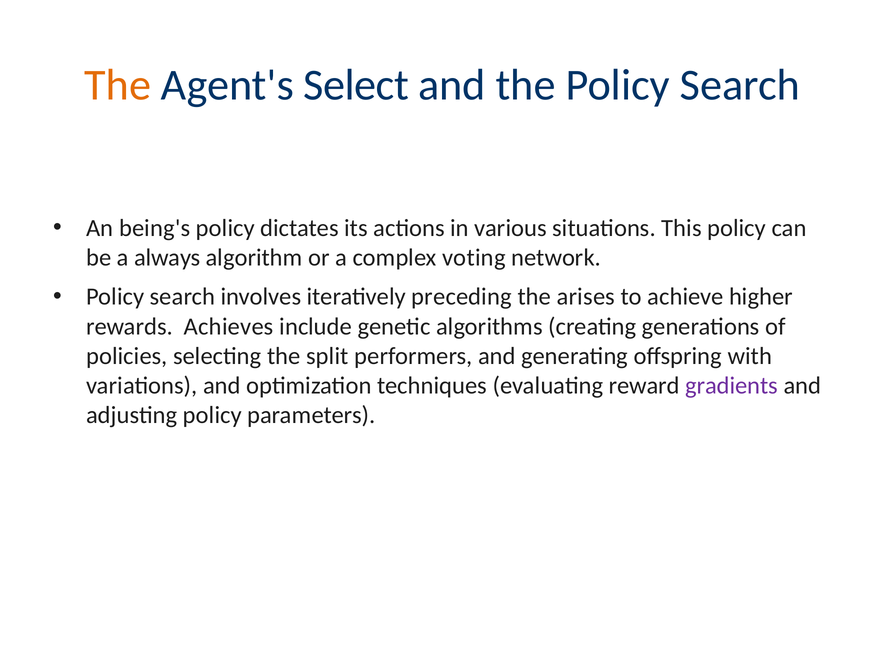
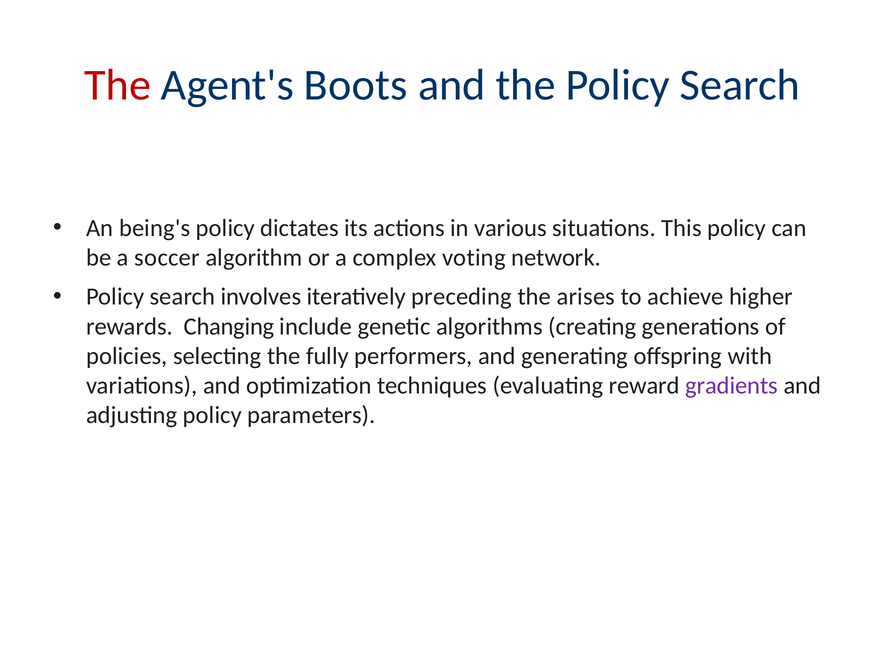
The colour: orange -> red (118, 85)
Select: Select -> Boots (356, 85)
always: always -> soccer (167, 257)
Achieves: Achieves -> Changing (229, 326)
split: split -> fully (327, 356)
